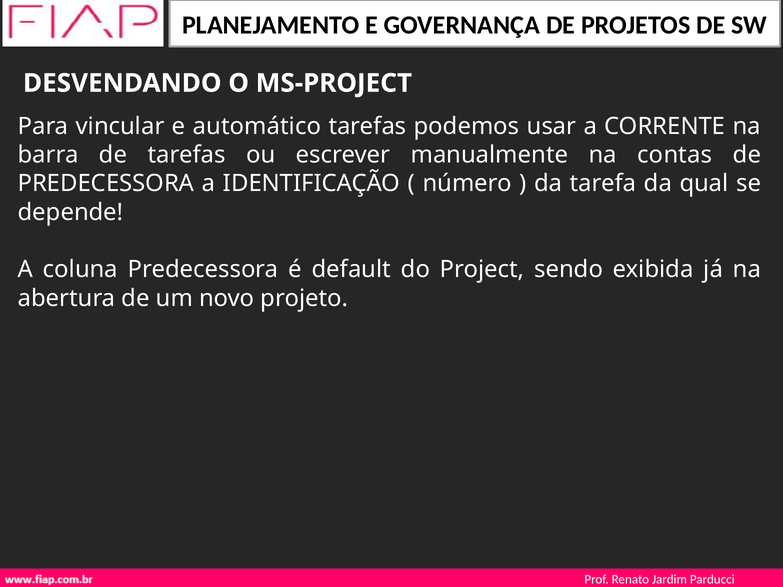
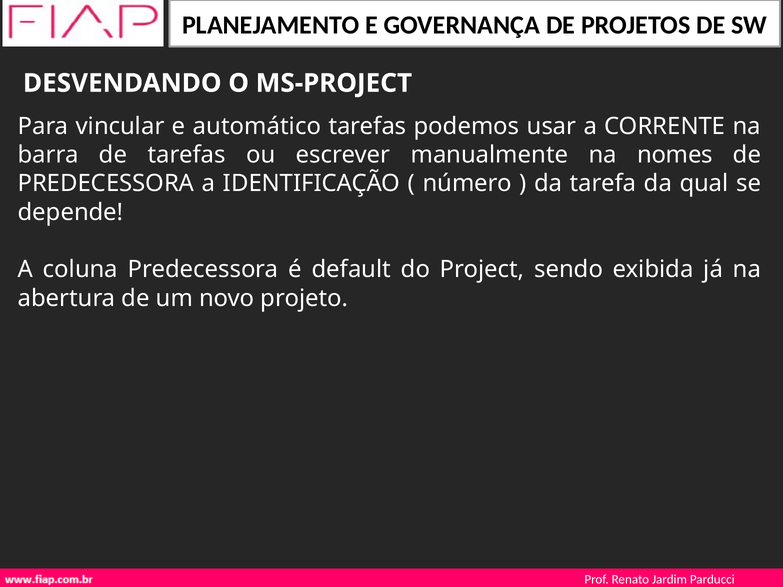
contas: contas -> nomes (675, 155)
